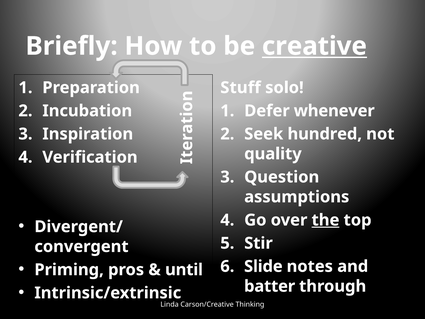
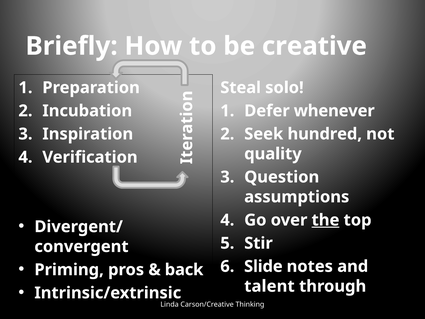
creative underline: present -> none (314, 46)
Stuff: Stuff -> Steal (241, 88)
until: until -> back (184, 270)
batter: batter -> talent (269, 286)
